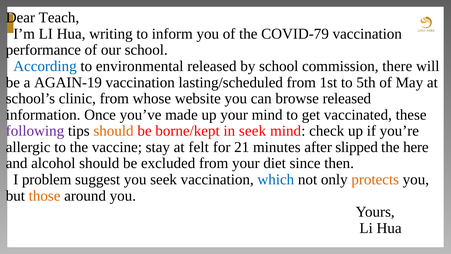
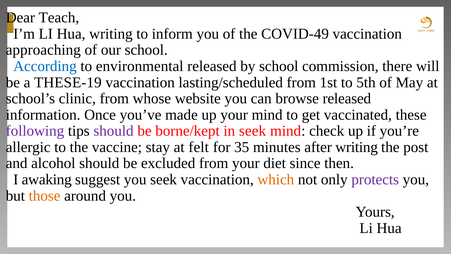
COVID-79: COVID-79 -> COVID-49 (295, 34)
performance: performance -> approaching (43, 50)
AGAIN-19: AGAIN-19 -> THESE-19 (68, 82)
should colour: orange -> purple (113, 131)
21: 21 -> 35 (242, 147)
after slipped: slipped -> writing (357, 147)
here: here -> post (416, 147)
problem: problem -> awaking (47, 179)
which colour: blue -> orange (276, 179)
protects colour: orange -> purple (375, 179)
